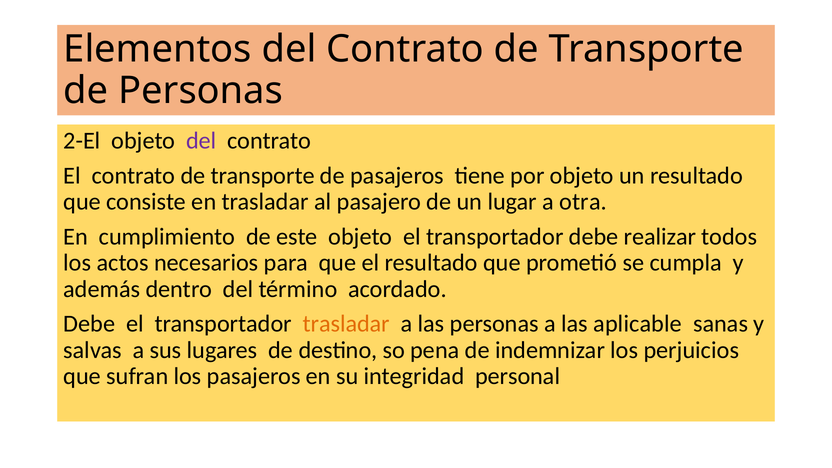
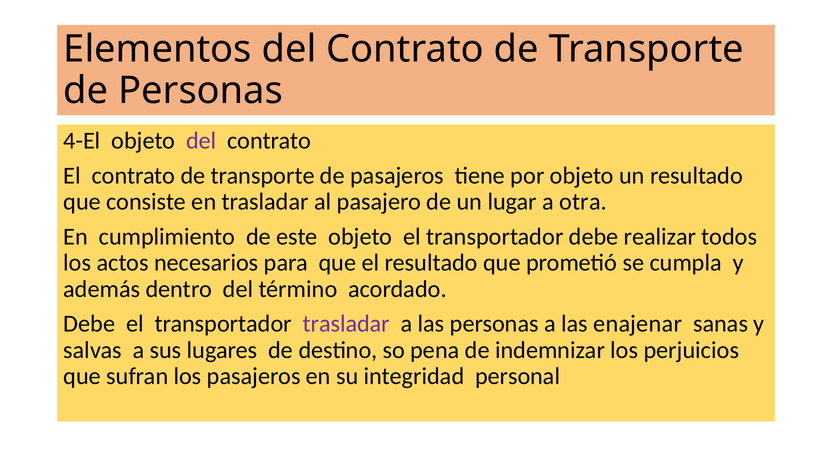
2-El: 2-El -> 4-El (82, 141)
trasladar colour: orange -> purple (346, 324)
aplicable: aplicable -> enajenar (638, 324)
